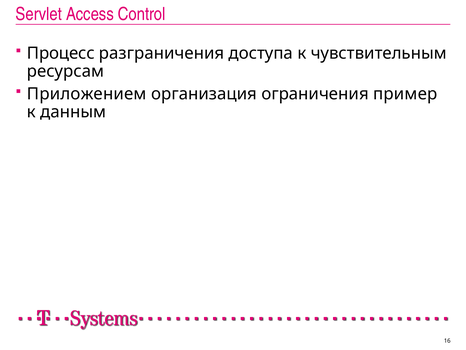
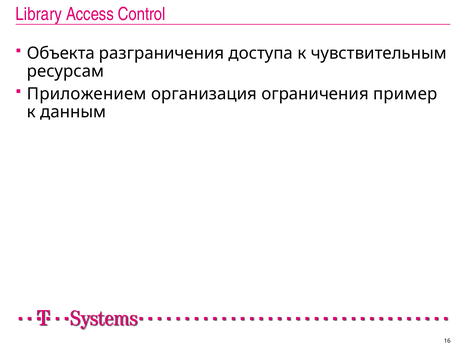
Servlet: Servlet -> Library (39, 14)
Процесс: Процесс -> Объекта (61, 53)
